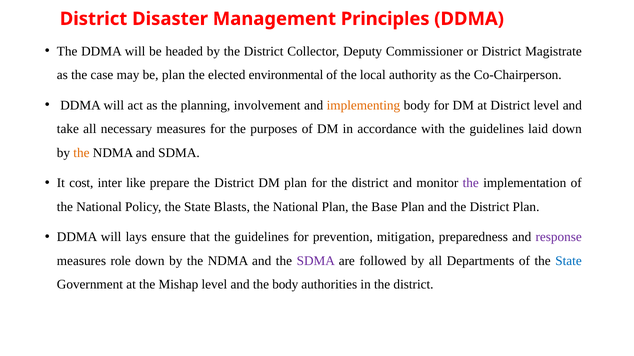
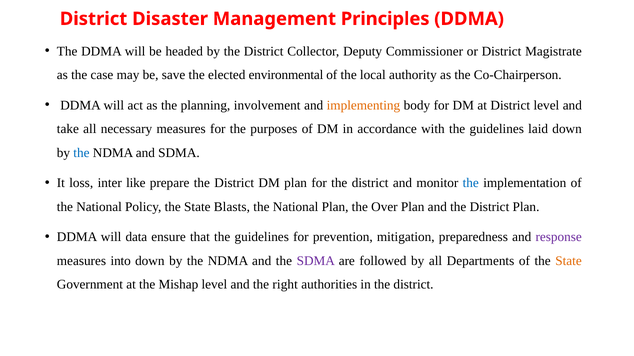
be plan: plan -> save (174, 75)
the colour: orange -> blue (81, 153)
cost: cost -> loss (81, 183)
the colour: purple -> blue (471, 183)
Base: Base -> Over (384, 207)
lays: lays -> data (136, 238)
role: role -> into (121, 261)
State colour: blue -> orange (569, 261)
the body: body -> right (285, 285)
